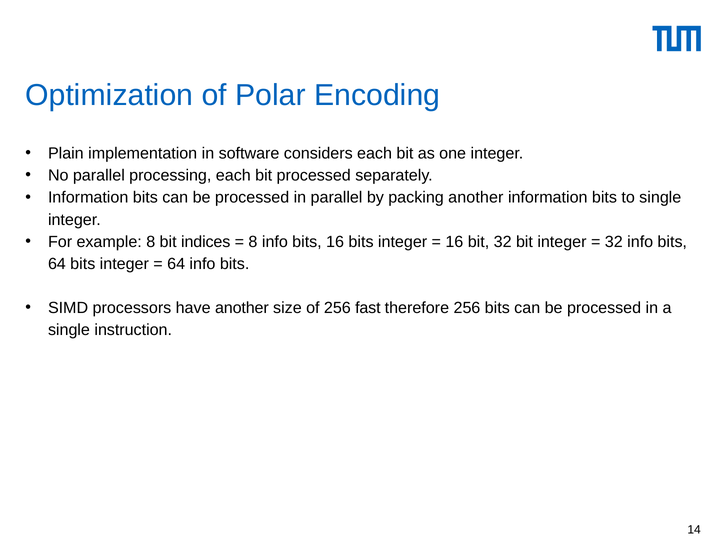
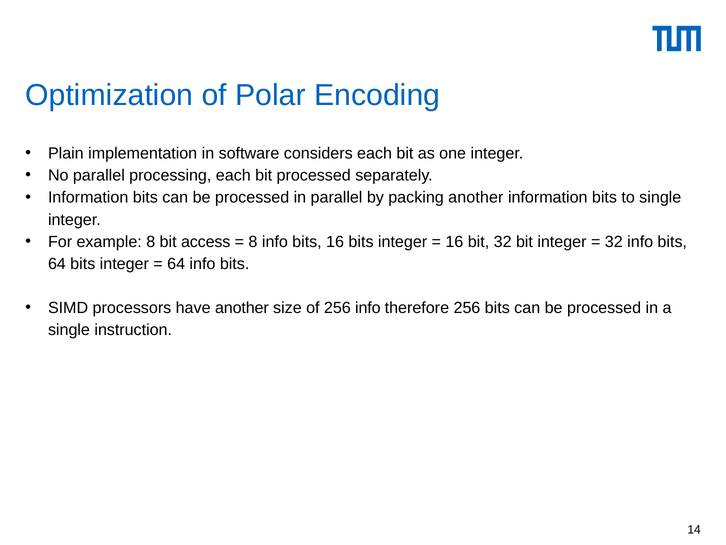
indices: indices -> access (206, 242)
256 fast: fast -> info (368, 308)
